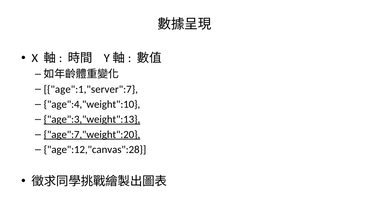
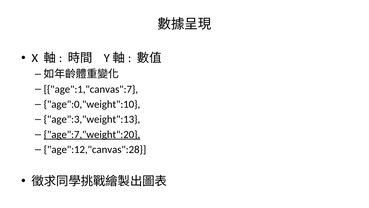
age":1,"server":7: age":1,"server":7 -> age":1,"canvas":7 (91, 89)
age":4,"weight":10: age":4,"weight":10 -> age":0,"weight":10 (92, 104)
age":3,"weight":13 underline: present -> none (92, 119)
